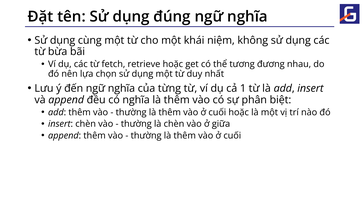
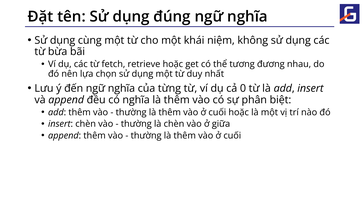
1: 1 -> 0 (243, 88)
